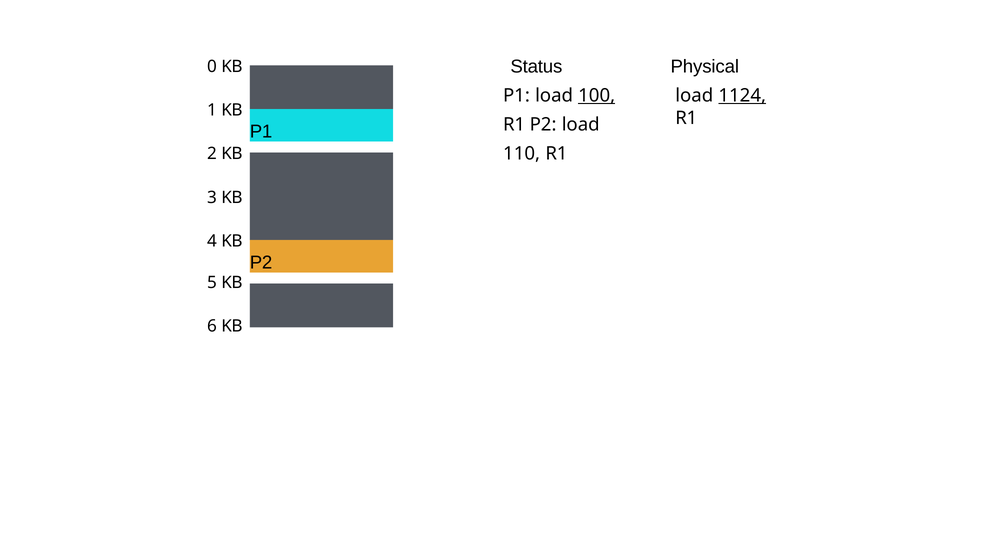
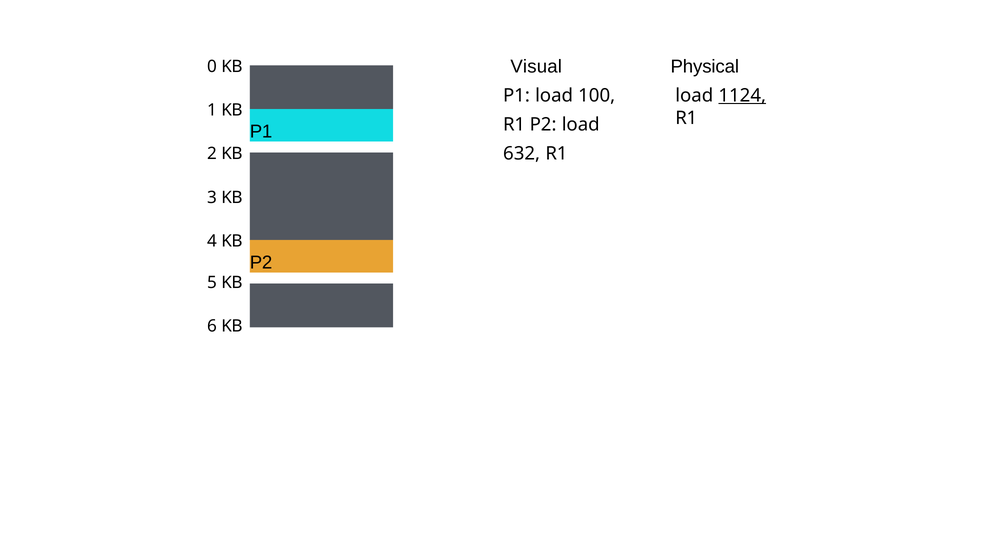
Status: Status -> Visual (536, 67)
100 underline: present -> none (597, 96)
110: 110 -> 632 (522, 154)
